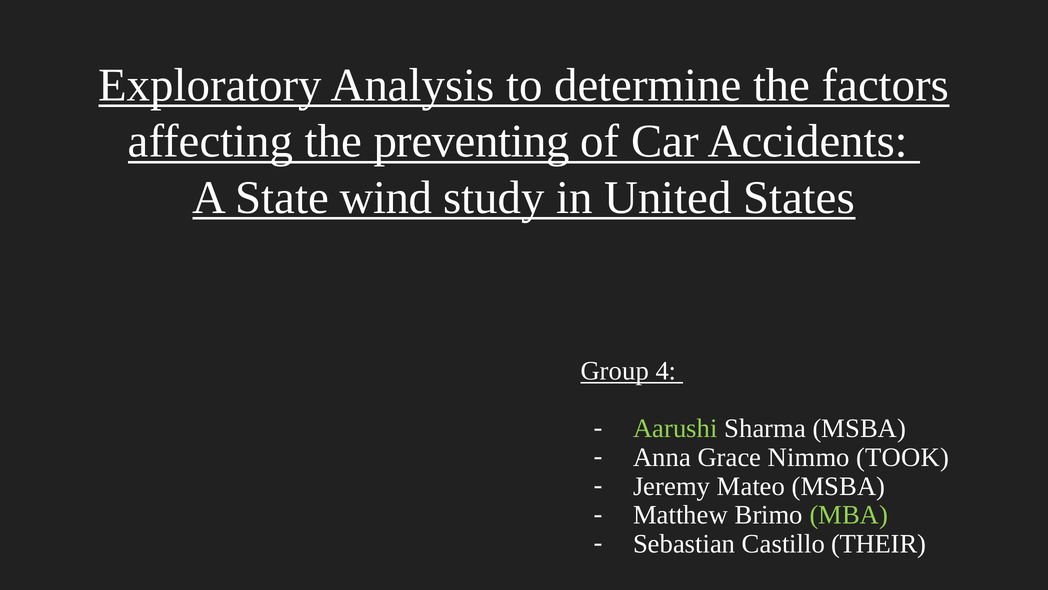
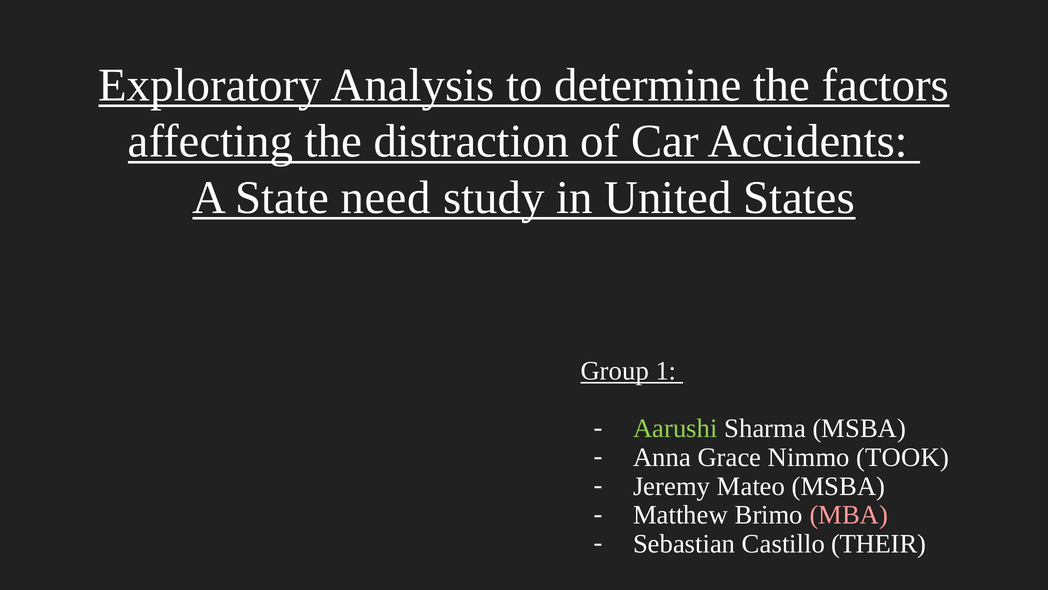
preventing: preventing -> distraction (471, 141)
wind: wind -> need (386, 197)
4: 4 -> 1 (666, 371)
MBA colour: light green -> pink (849, 515)
